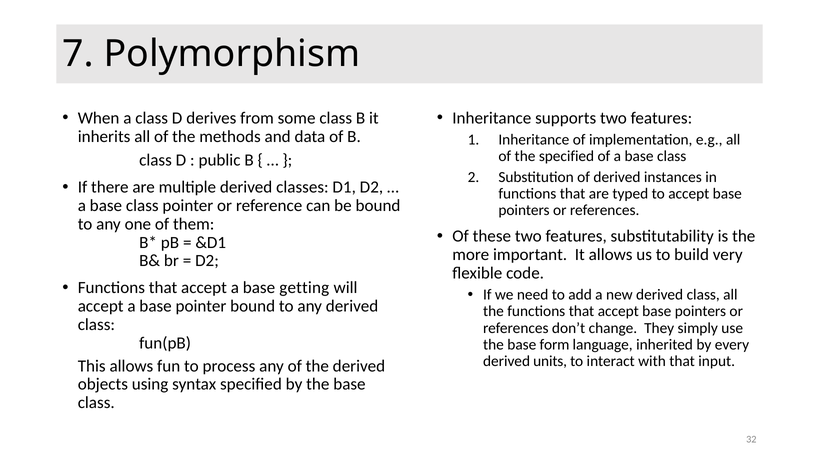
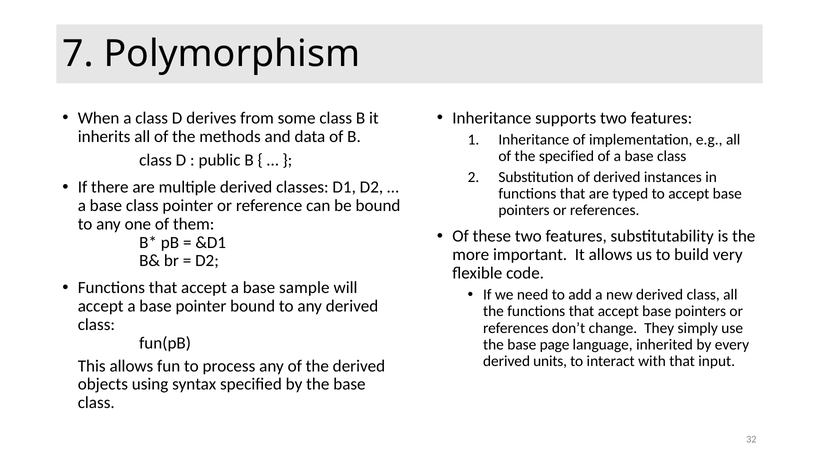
getting: getting -> sample (304, 288)
form: form -> page (555, 345)
